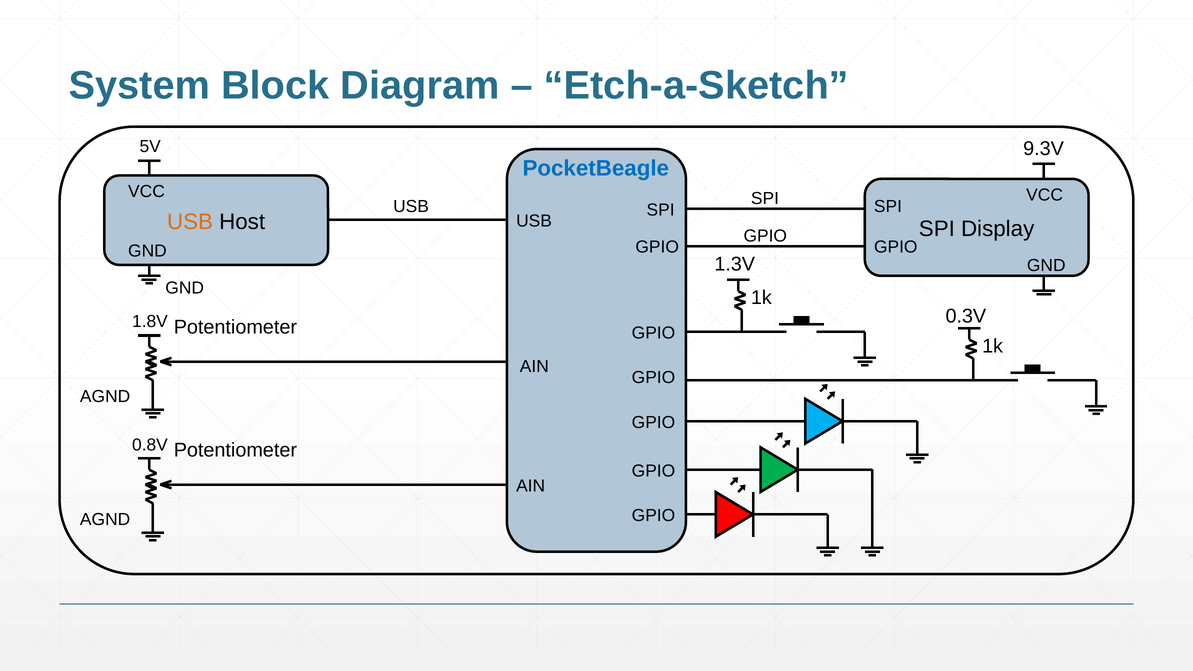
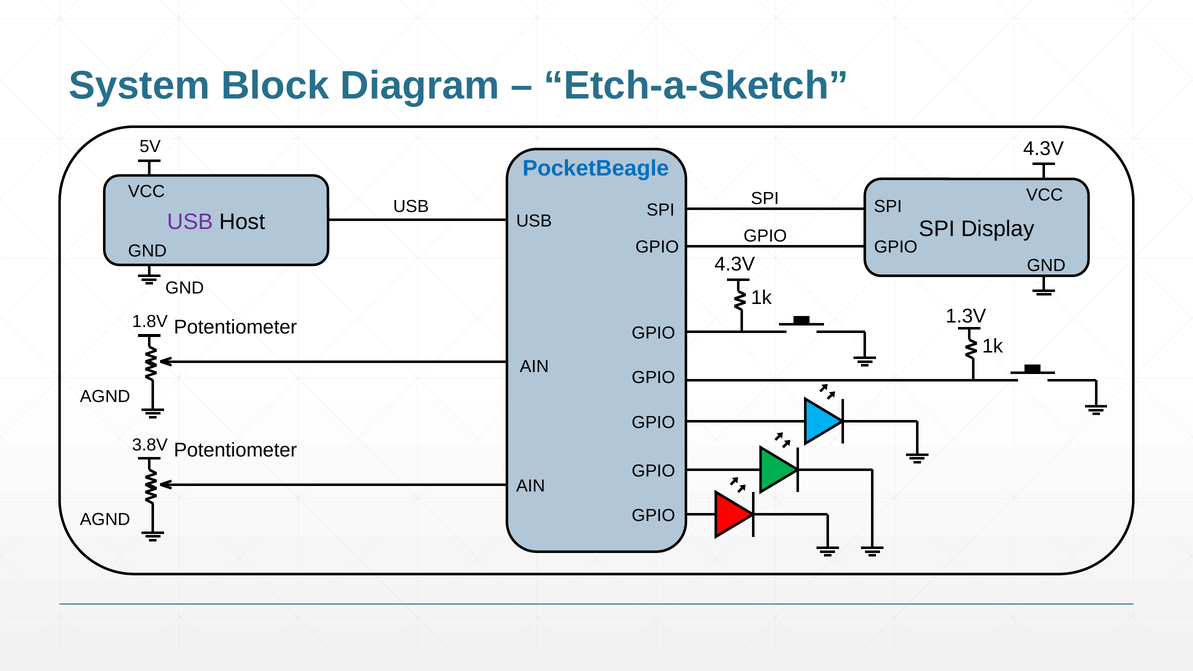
9.3V: 9.3V -> 4.3V (1044, 149)
USB colour: orange -> purple (190, 222)
1.3V: 1.3V -> 4.3V (735, 264)
0.3V: 0.3V -> 1.3V (966, 316)
0.8V: 0.8V -> 3.8V (150, 445)
